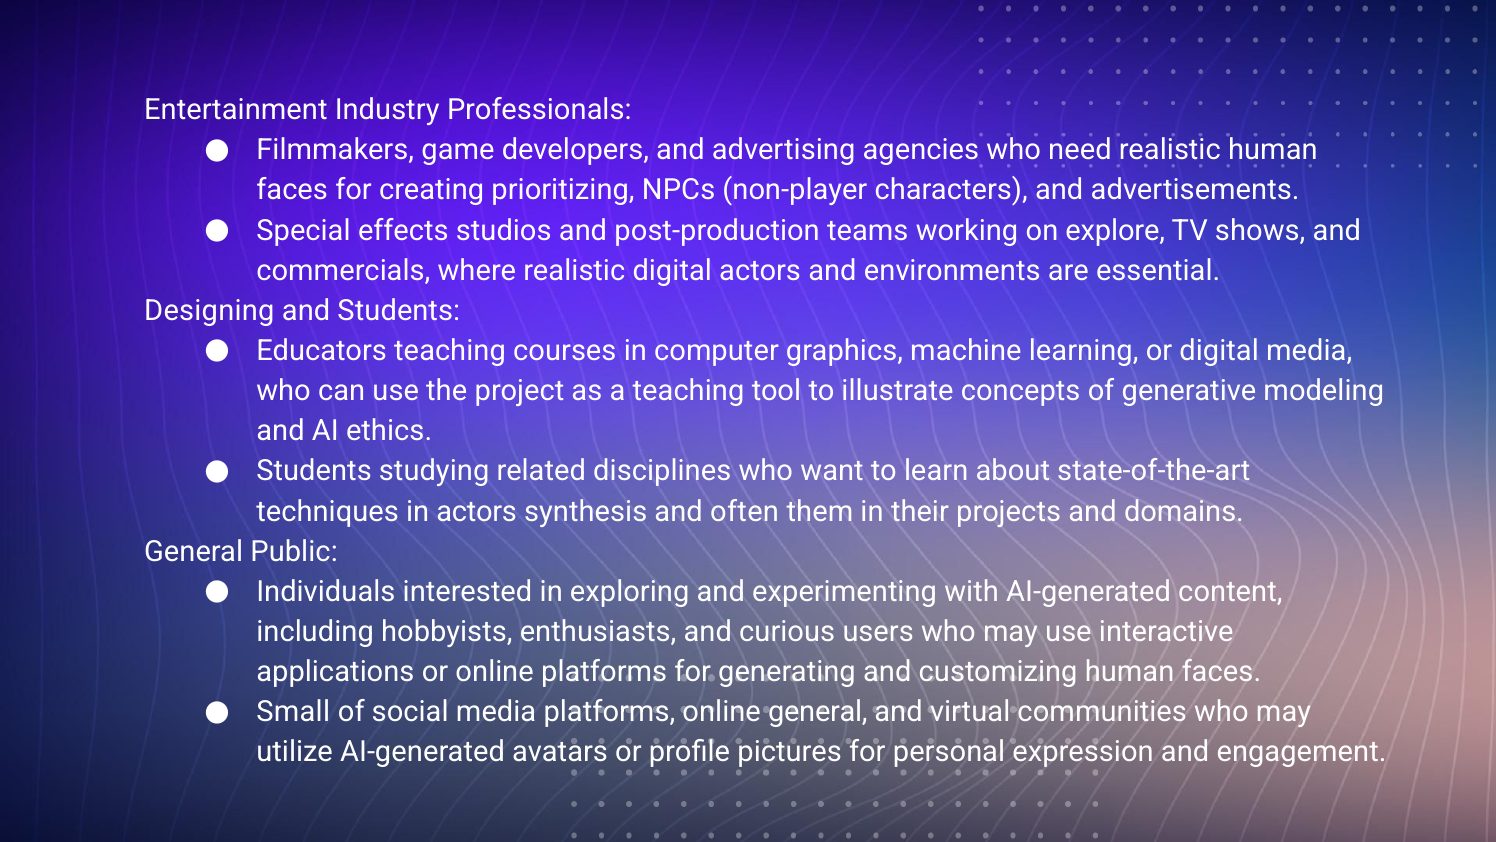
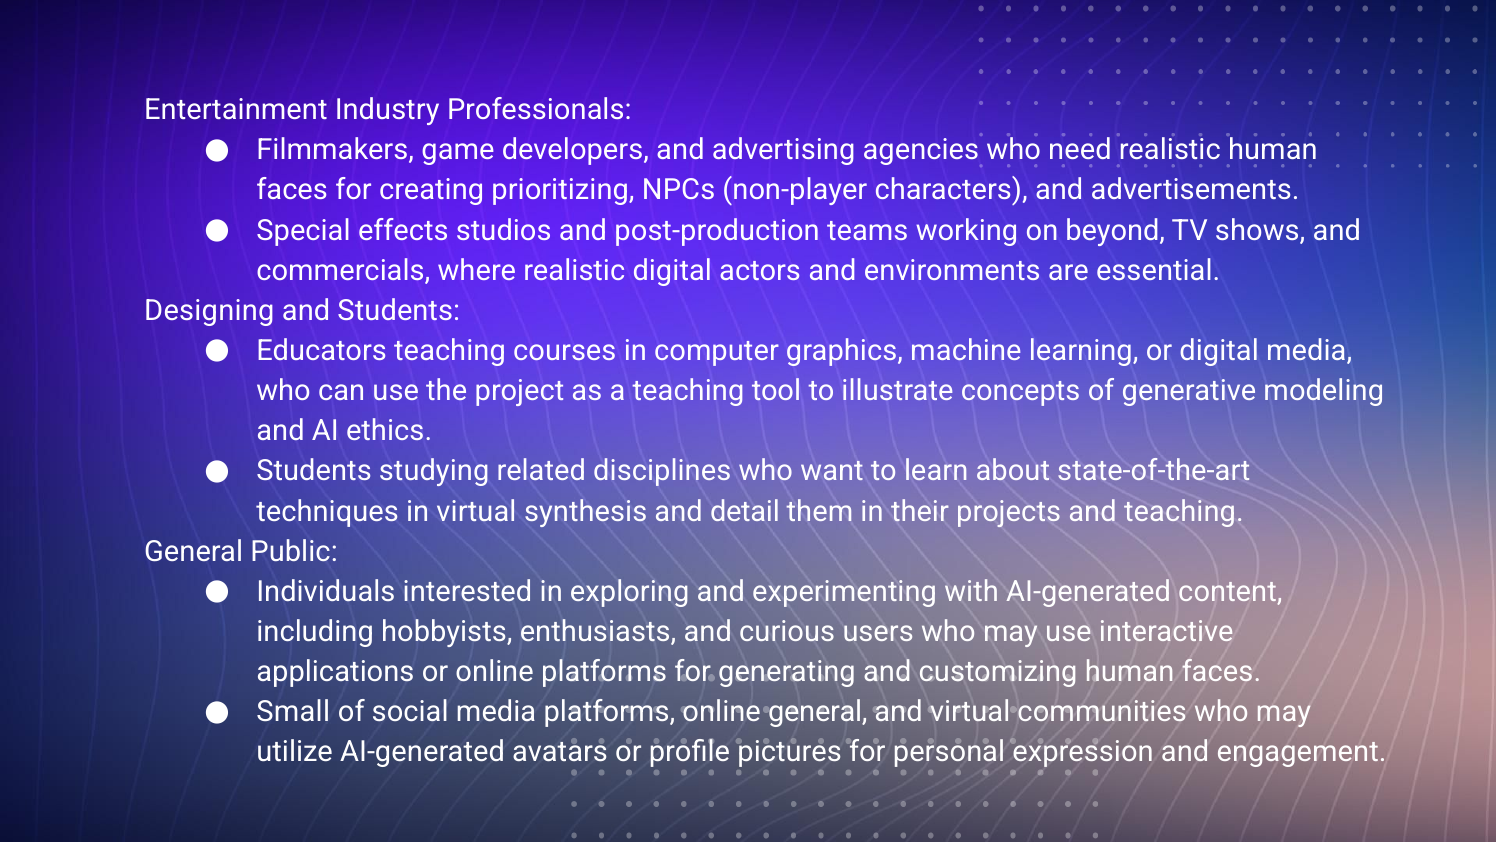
explore: explore -> beyond (1115, 230)
in actors: actors -> virtual (477, 511)
often: often -> detail (745, 511)
and domains: domains -> teaching (1184, 511)
